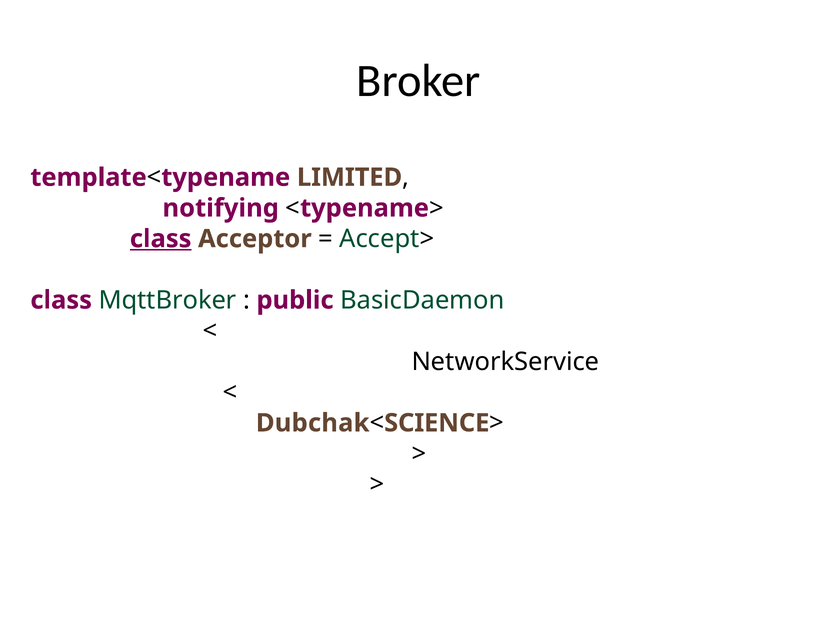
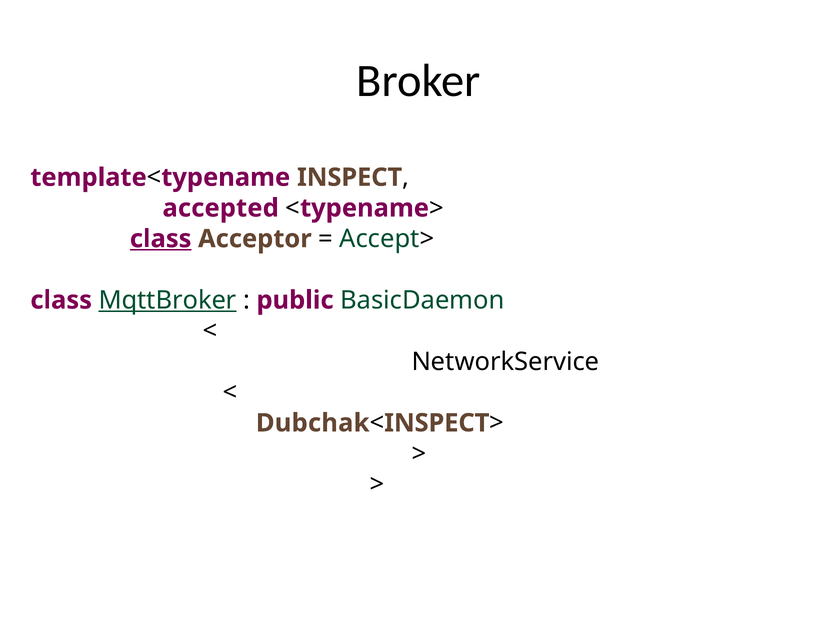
LIMITED: LIMITED -> INSPECT (350, 177)
notifying: notifying -> accepted (221, 208)
MqttBroker underline: none -> present (168, 300)
SCIENCE: SCIENCE -> INSPECT (437, 423)
